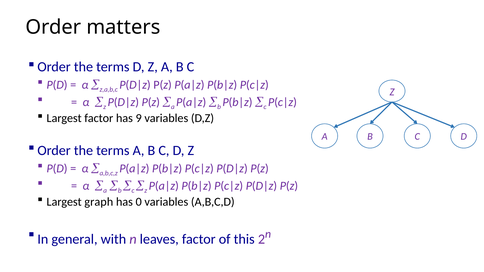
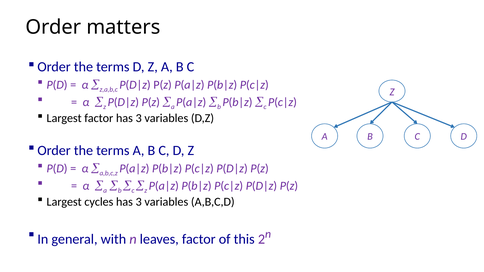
factor has 9: 9 -> 3 (139, 118)
graph: graph -> cycles (99, 202)
0: 0 -> 3 (139, 202)
